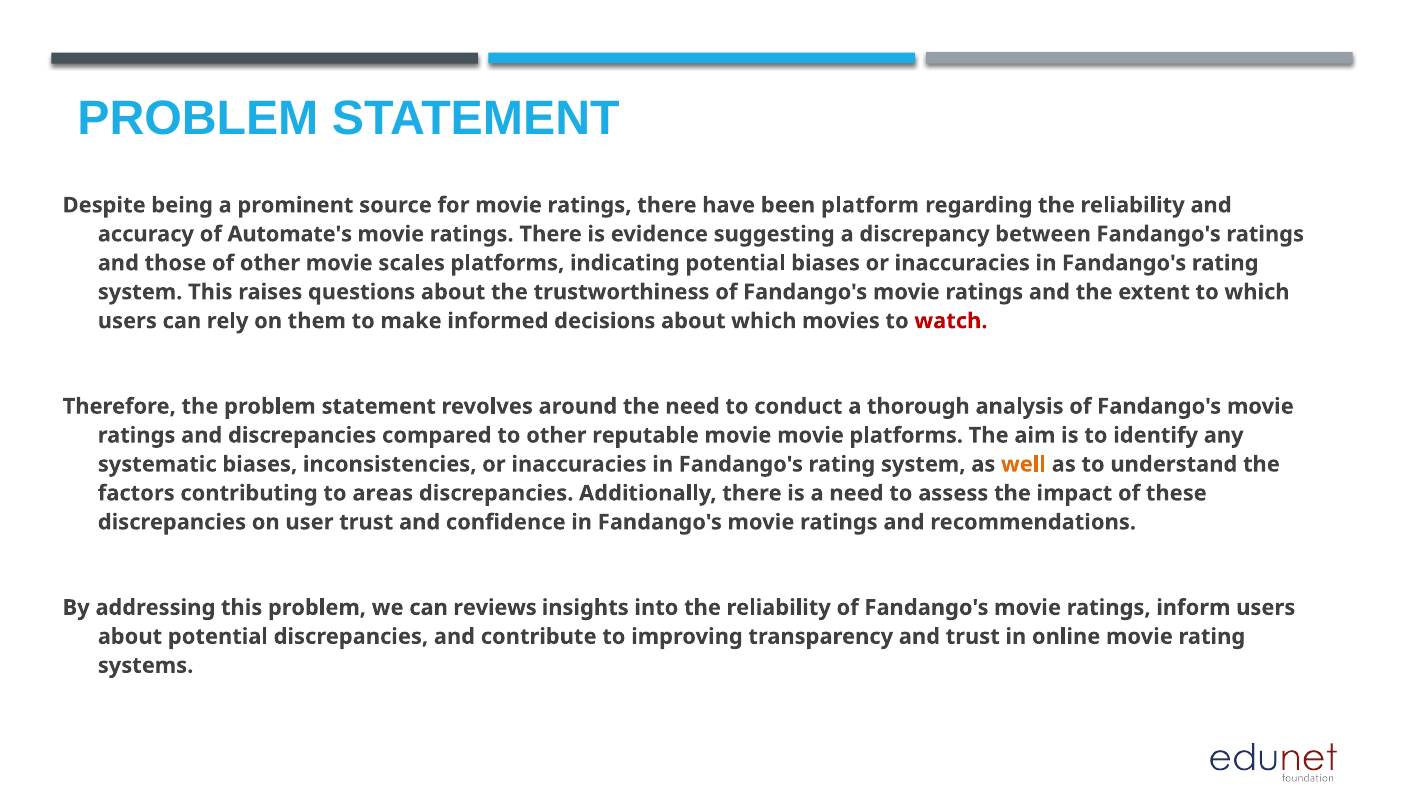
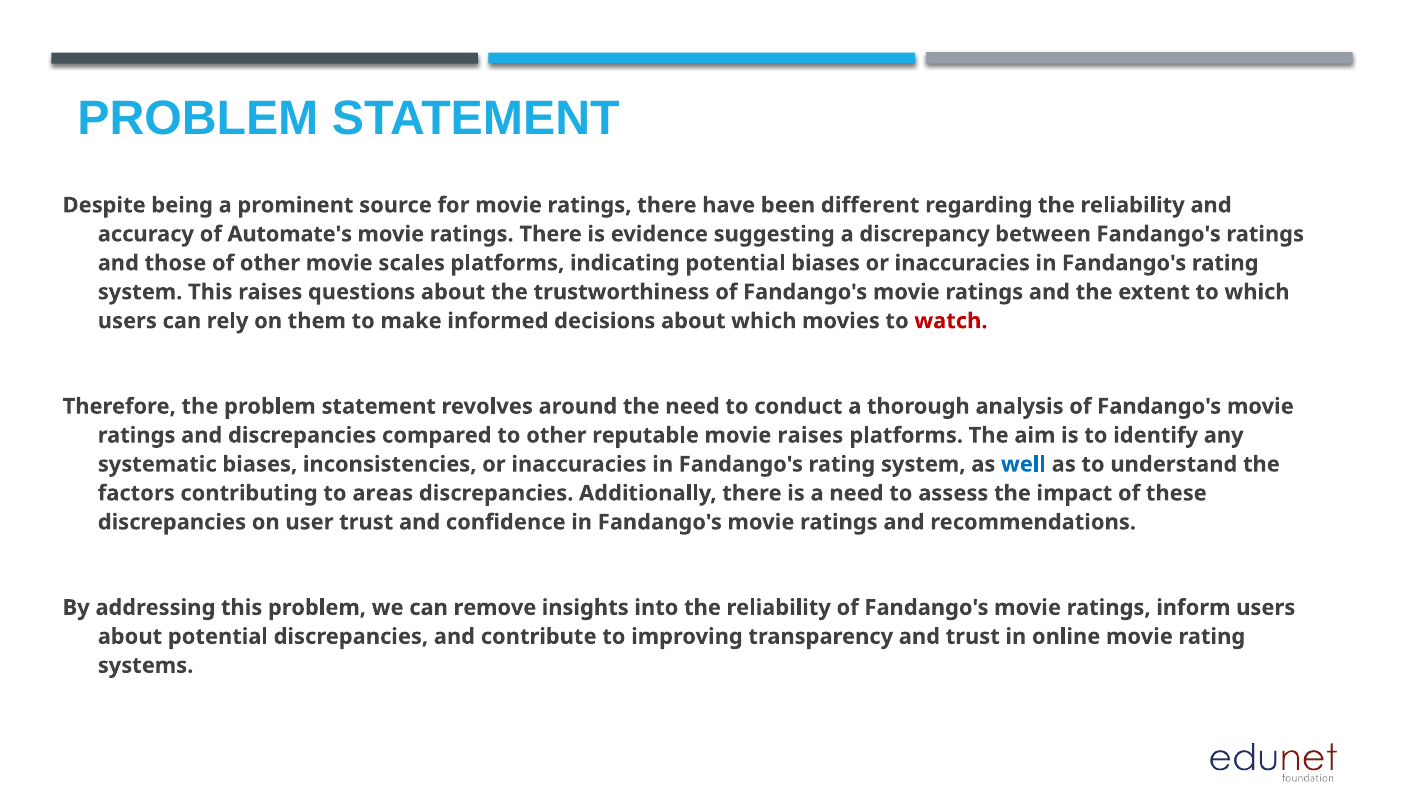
platform: platform -> different (870, 205)
movie movie: movie -> raises (810, 435)
well colour: orange -> blue (1023, 464)
reviews: reviews -> remove (495, 607)
